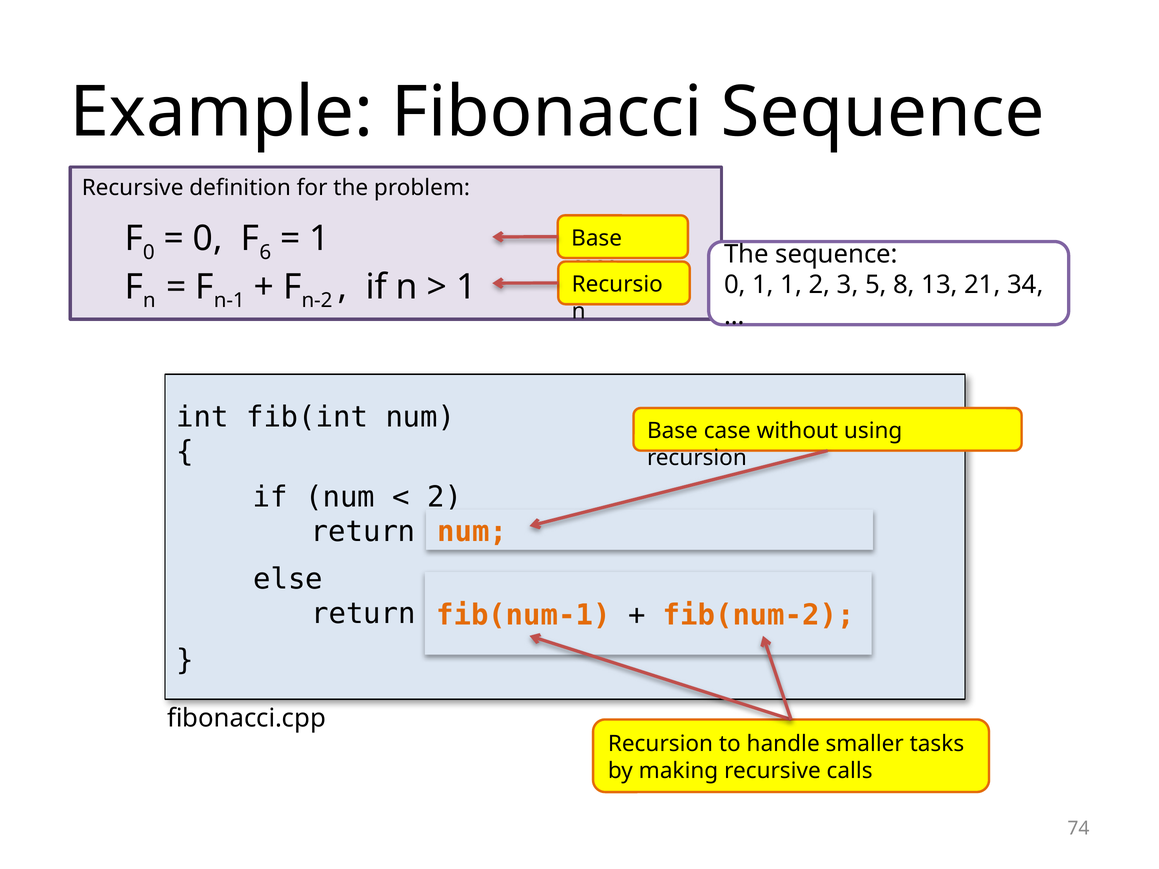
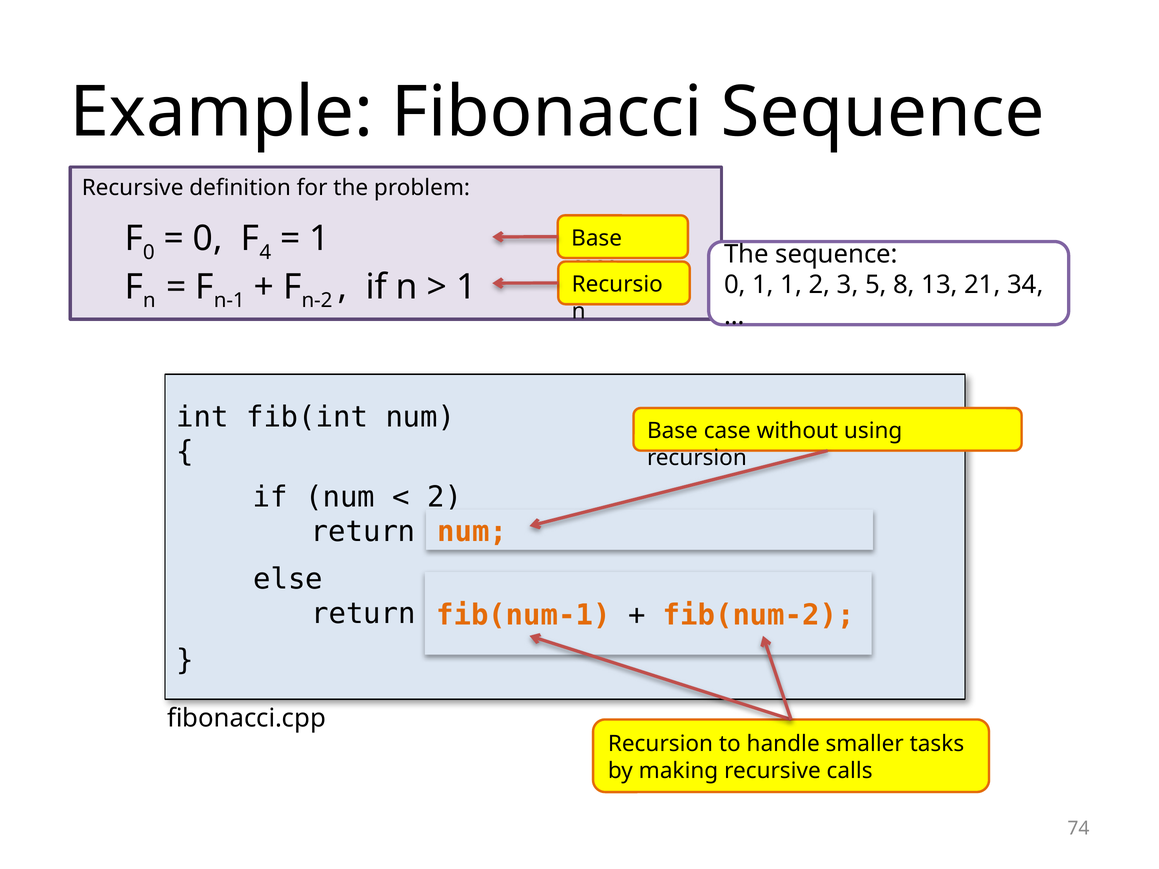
6: 6 -> 4 (265, 252)
